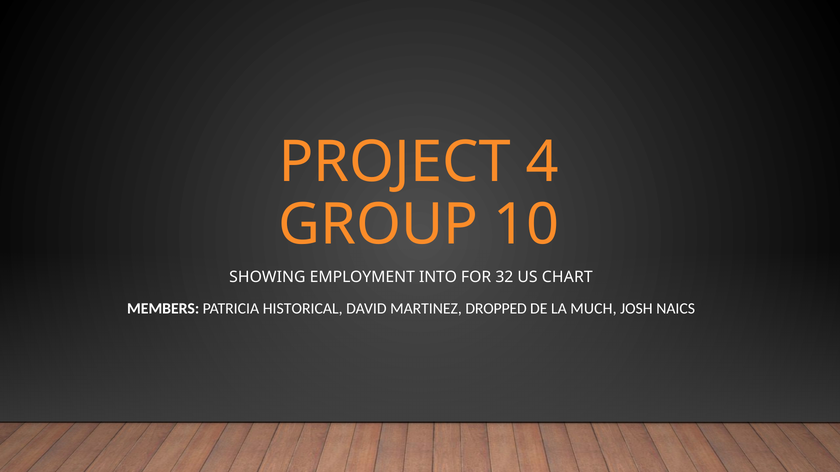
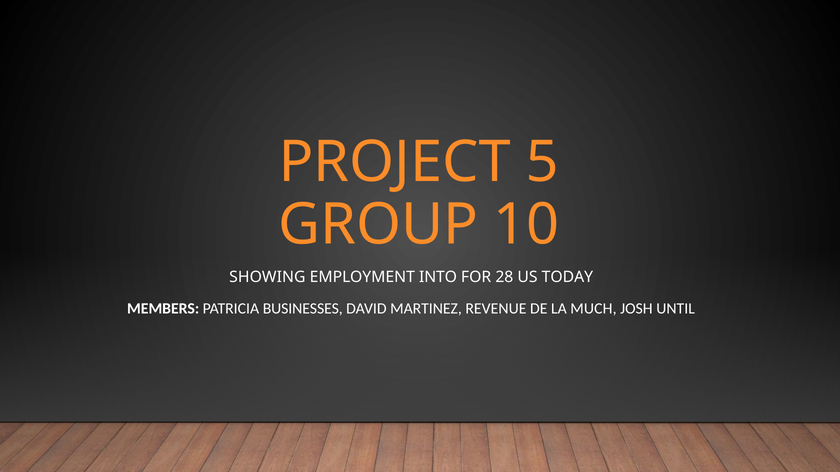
4: 4 -> 5 (542, 163)
32: 32 -> 28 (504, 277)
CHART: CHART -> TODAY (567, 277)
HISTORICAL: HISTORICAL -> BUSINESSES (303, 309)
DROPPED: DROPPED -> REVENUE (496, 309)
NAICS: NAICS -> UNTIL (676, 309)
